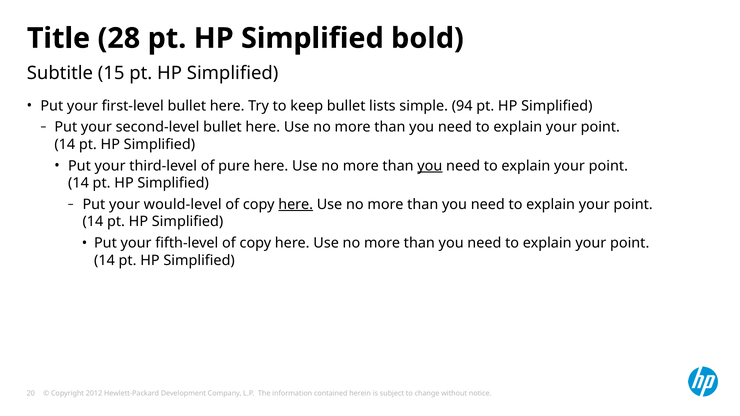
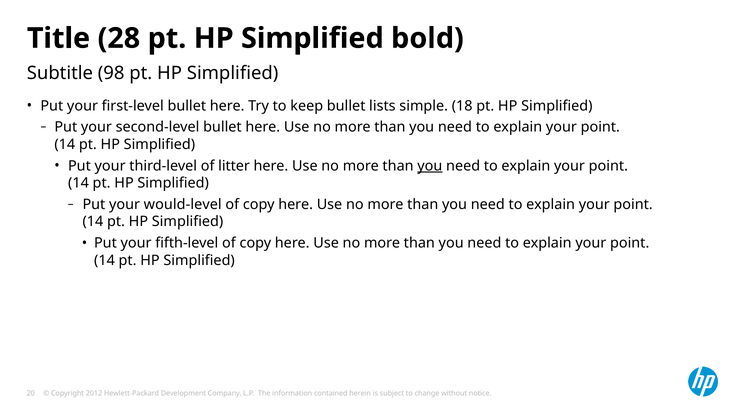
15: 15 -> 98 (111, 73)
94: 94 -> 18 (462, 106)
pure: pure -> litter (234, 166)
here underline: present -> none (296, 205)
